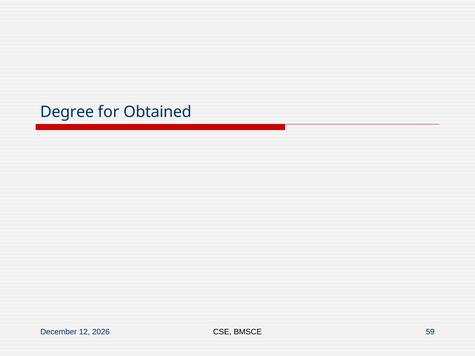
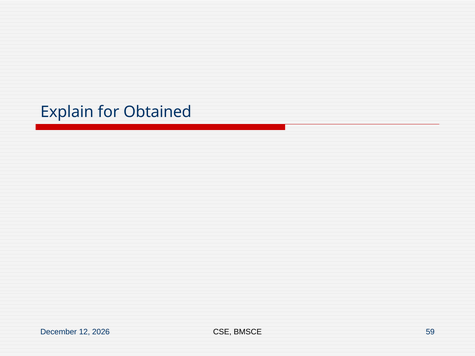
Degree: Degree -> Explain (67, 112)
